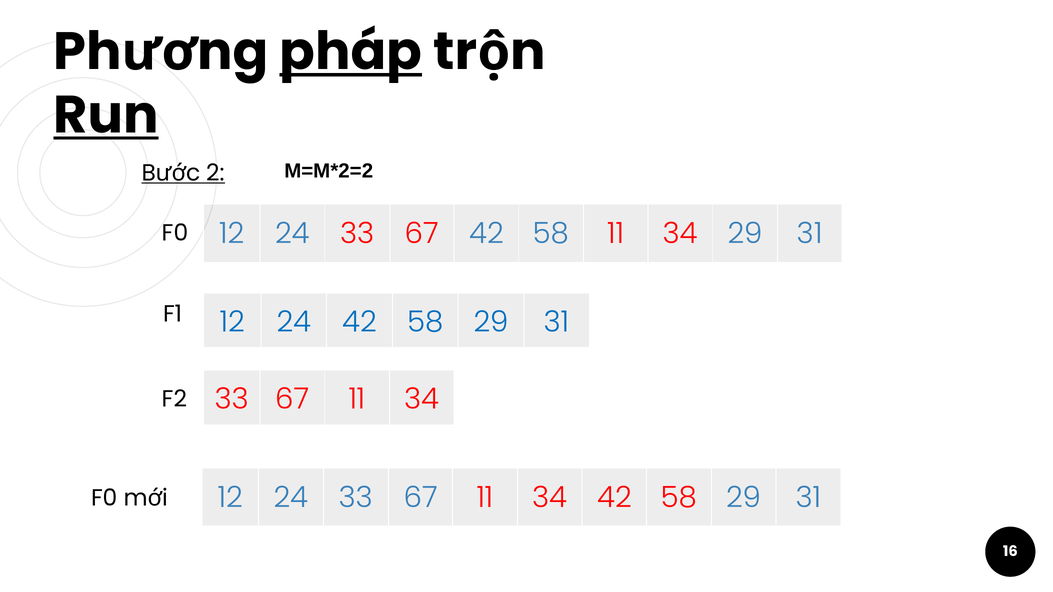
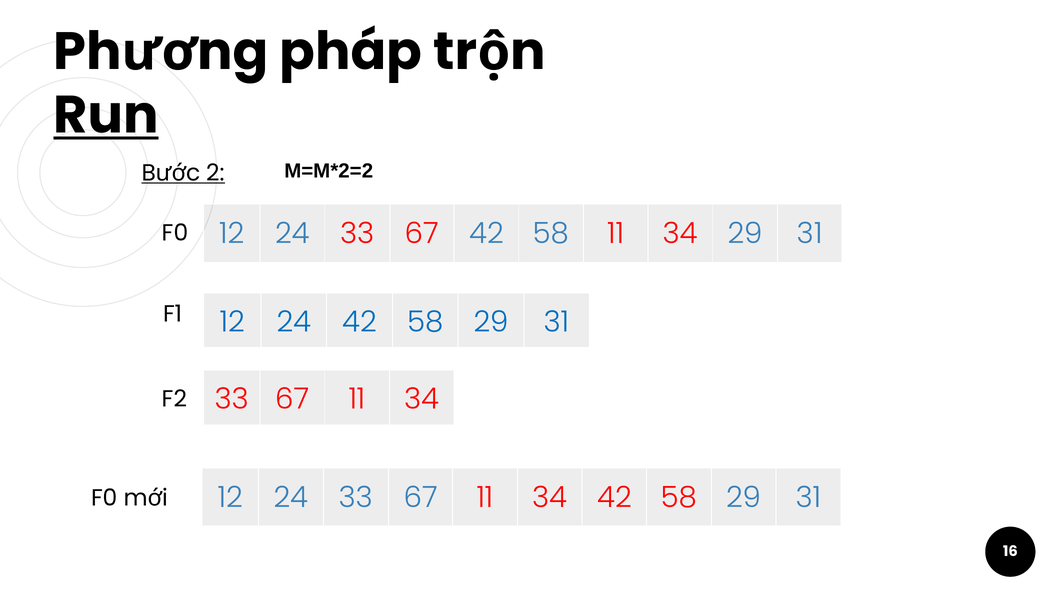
pháp underline: present -> none (351, 52)
